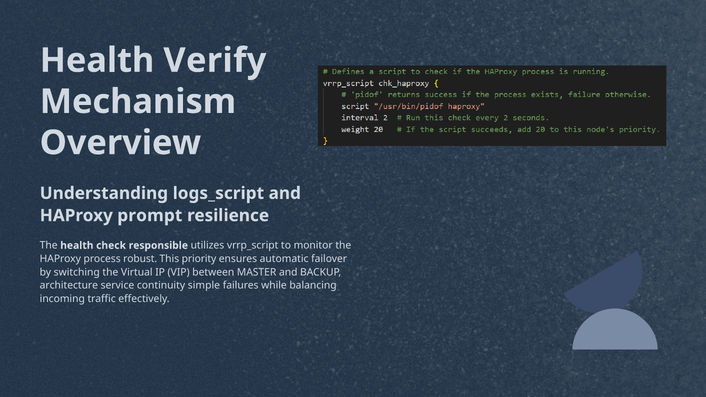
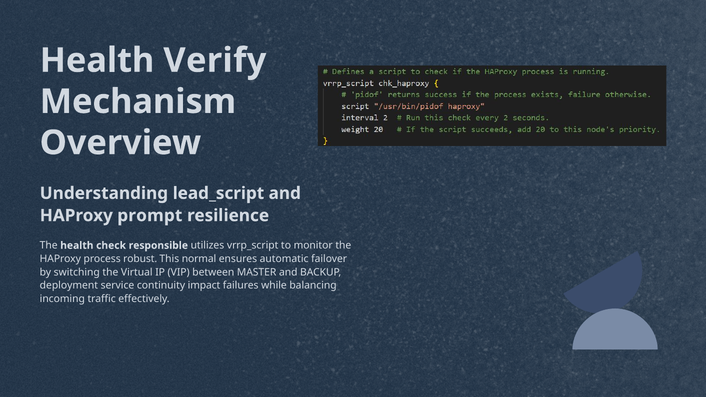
logs_script: logs_script -> lead_script (218, 193)
priority: priority -> normal (199, 259)
architecture: architecture -> deployment (69, 286)
simple: simple -> impact (204, 286)
